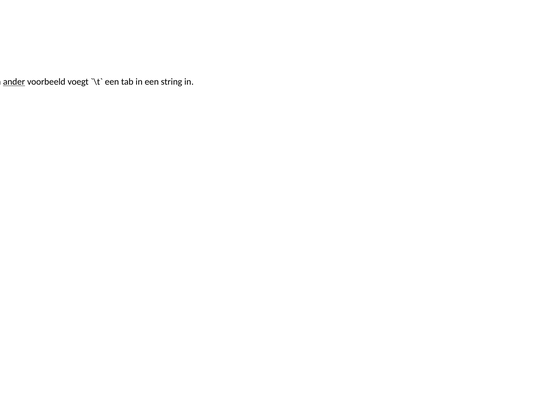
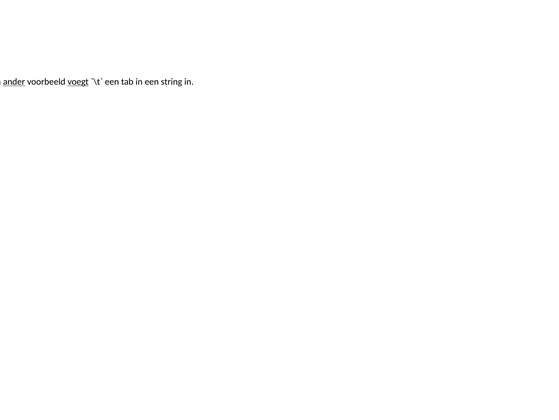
voegt underline: none -> present (78, 82)
